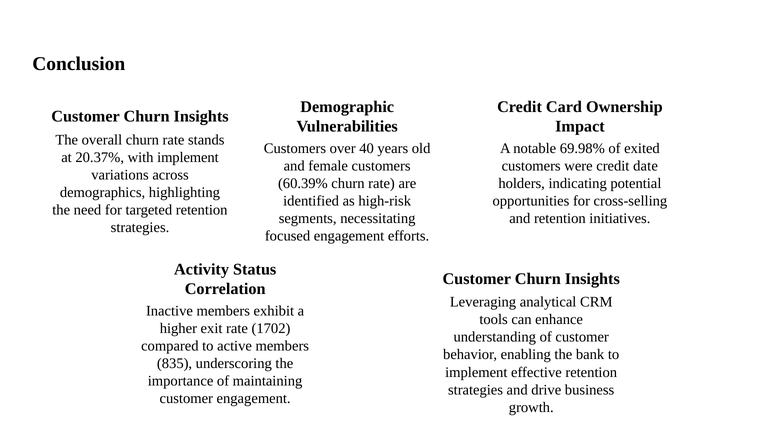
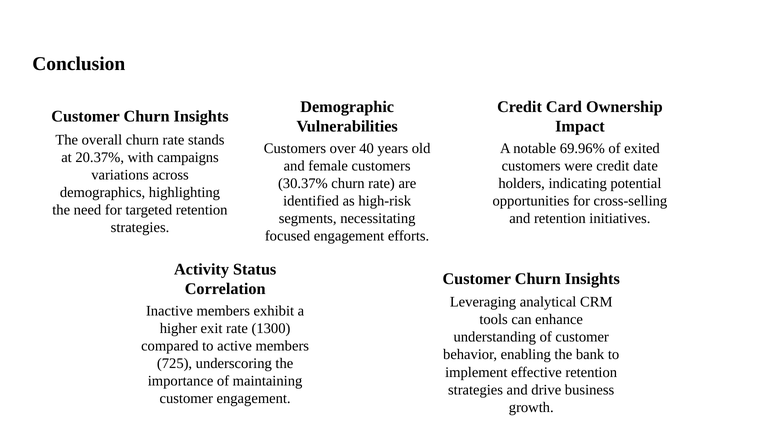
69.98%: 69.98% -> 69.96% (582, 148)
with implement: implement -> campaigns (188, 157)
60.39%: 60.39% -> 30.37% (303, 183)
1702: 1702 -> 1300 (271, 328)
835: 835 -> 725 (175, 363)
